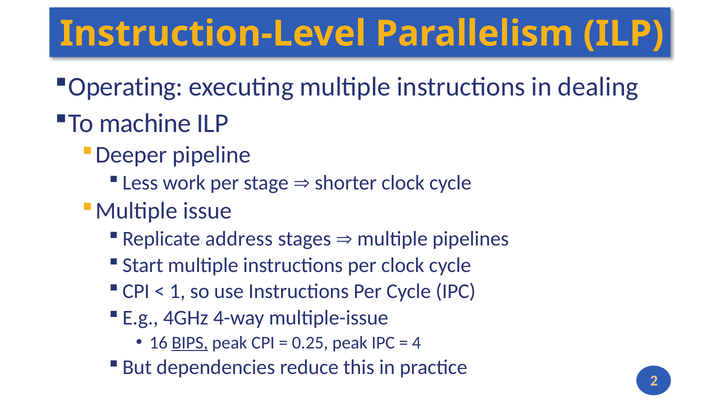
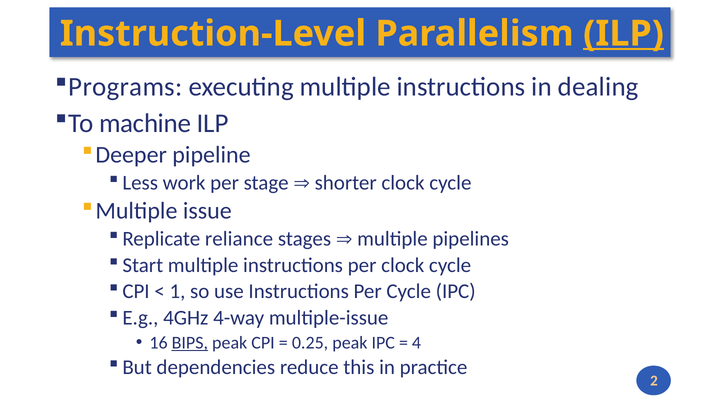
ILP underline: none -> present (624, 34)
Operating: Operating -> Programs (125, 87)
address: address -> reliance (239, 239)
